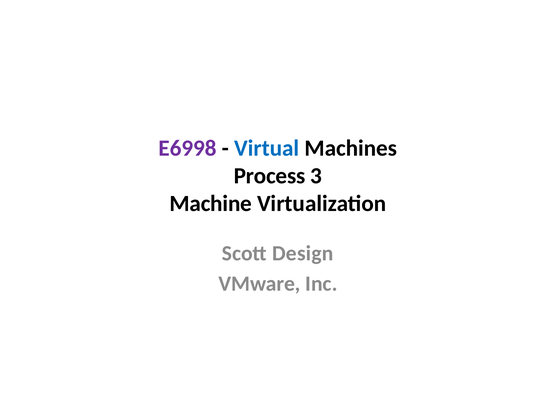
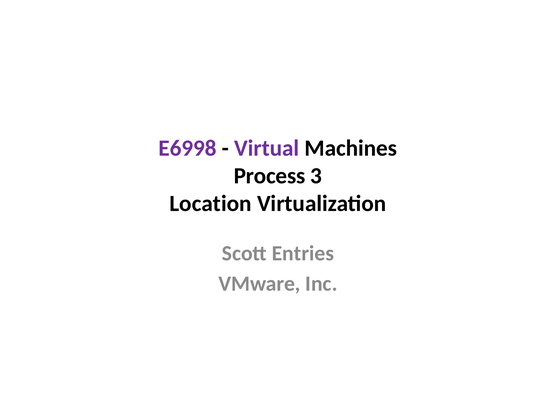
Virtual colour: blue -> purple (267, 148)
Machine: Machine -> Location (211, 204)
Design: Design -> Entries (303, 254)
